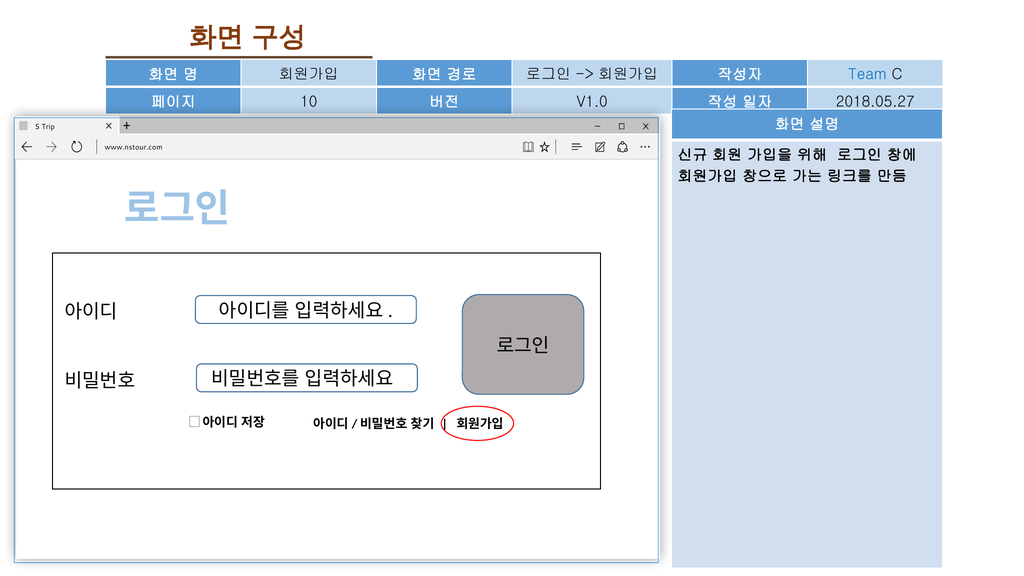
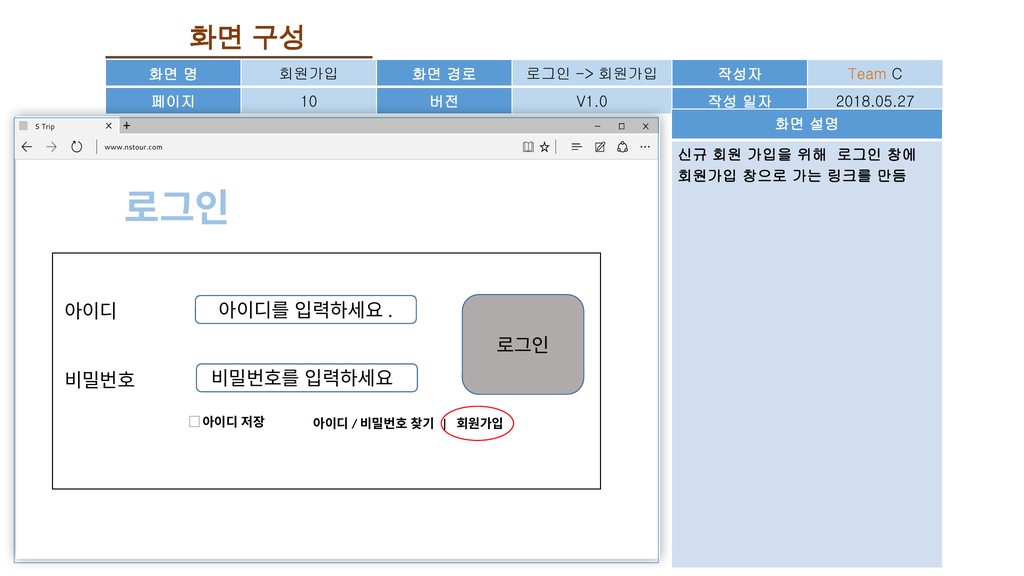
Team colour: blue -> orange (867, 75)
